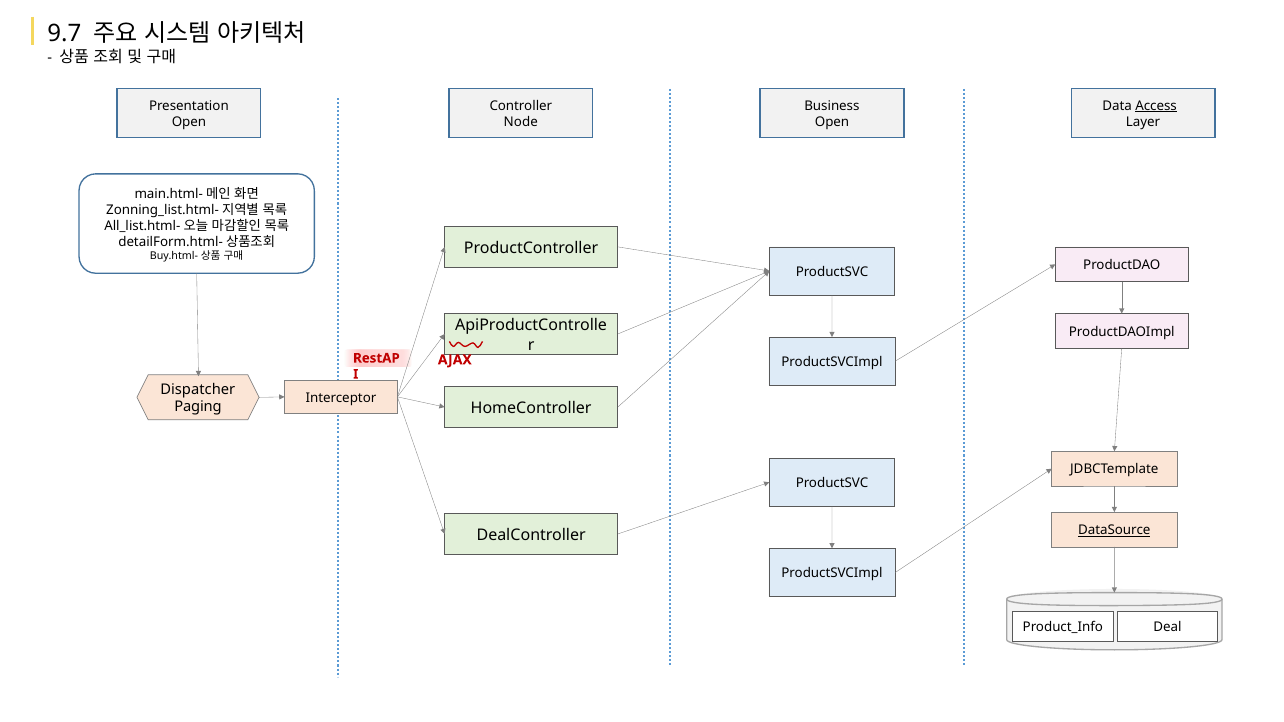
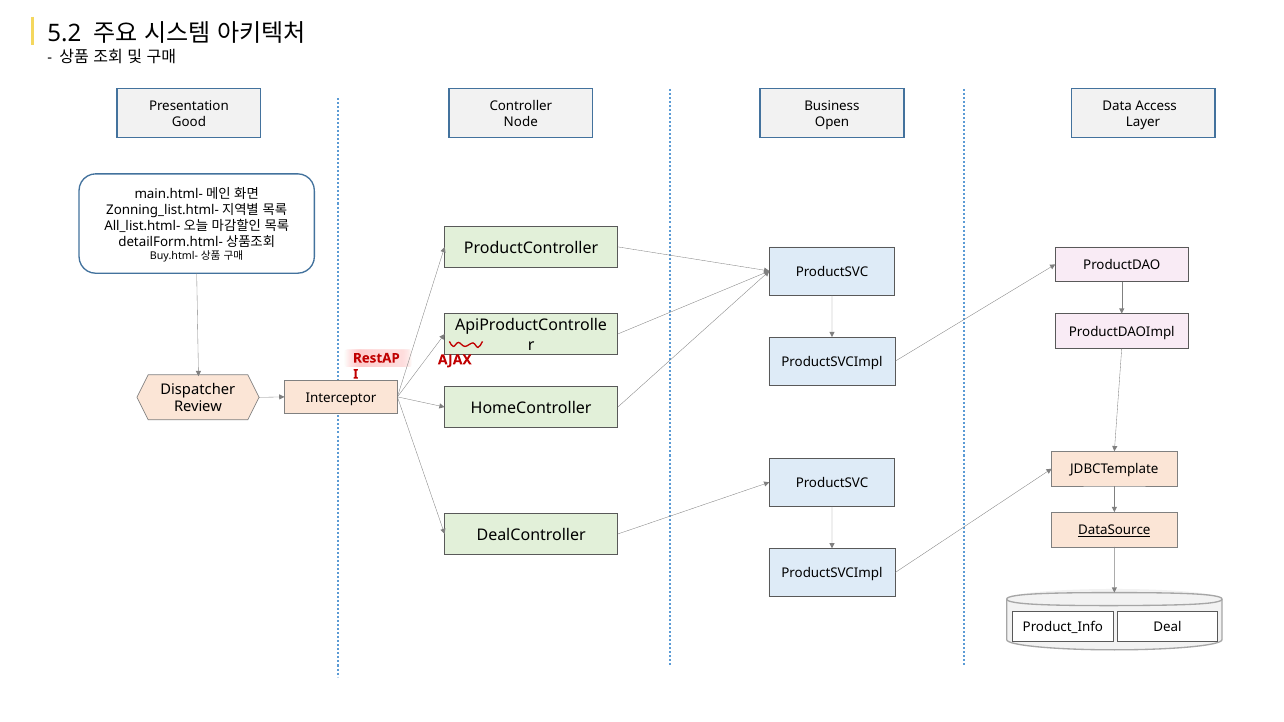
9.7: 9.7 -> 5.2 (64, 33)
Access underline: present -> none (1156, 106)
Open: Open -> Good (189, 122)
Paging: Paging -> Review (198, 407)
